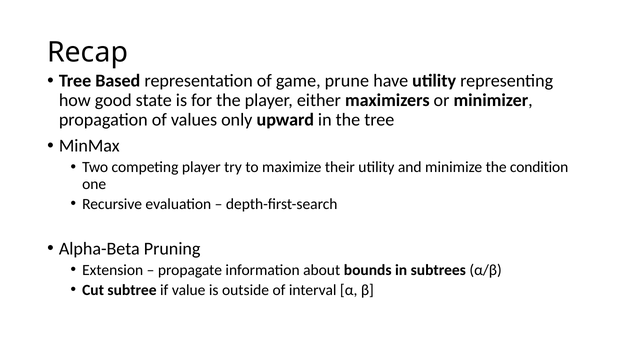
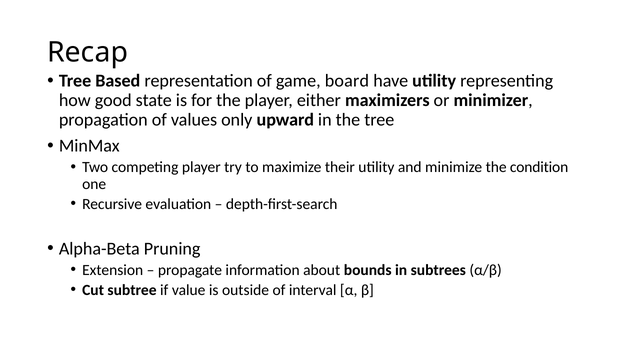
prune: prune -> board (347, 81)
